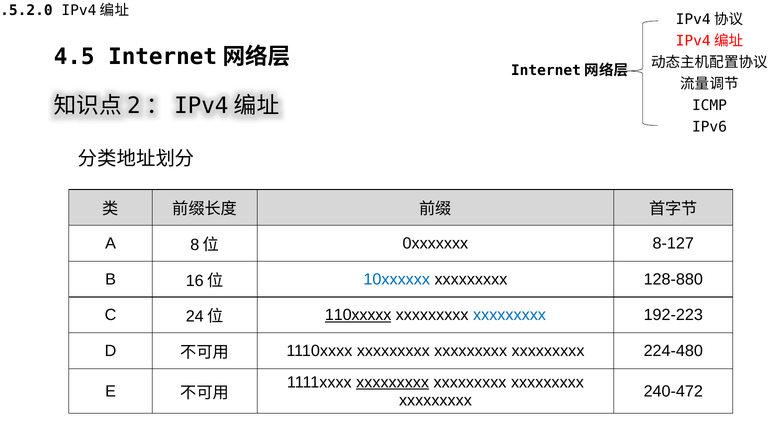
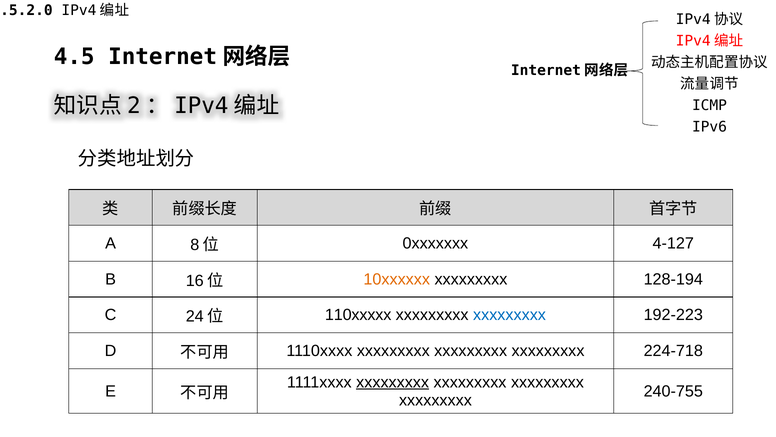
8-127: 8-127 -> 4-127 (673, 243)
10xxxxxx colour: blue -> orange (397, 279)
128-880: 128-880 -> 128-194 (673, 279)
110xxxxx underline: present -> none (358, 315)
224-480: 224-480 -> 224-718 (673, 351)
240-472: 240-472 -> 240-755 (673, 391)
